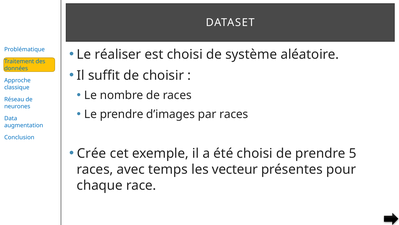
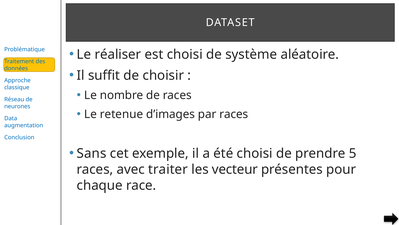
Le prendre: prendre -> retenue (121, 114)
Crée: Crée -> Sans (92, 153)
temps: temps -> traiter (168, 169)
